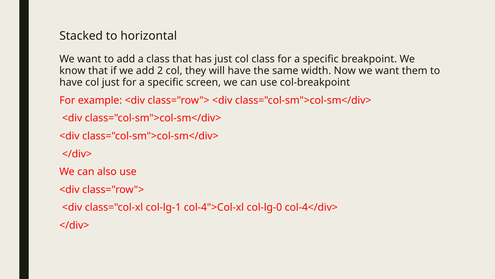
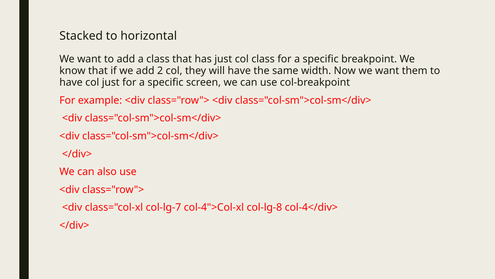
col-lg-1: col-lg-1 -> col-lg-7 (163, 207)
col-lg-0: col-lg-0 -> col-lg-8 (264, 207)
